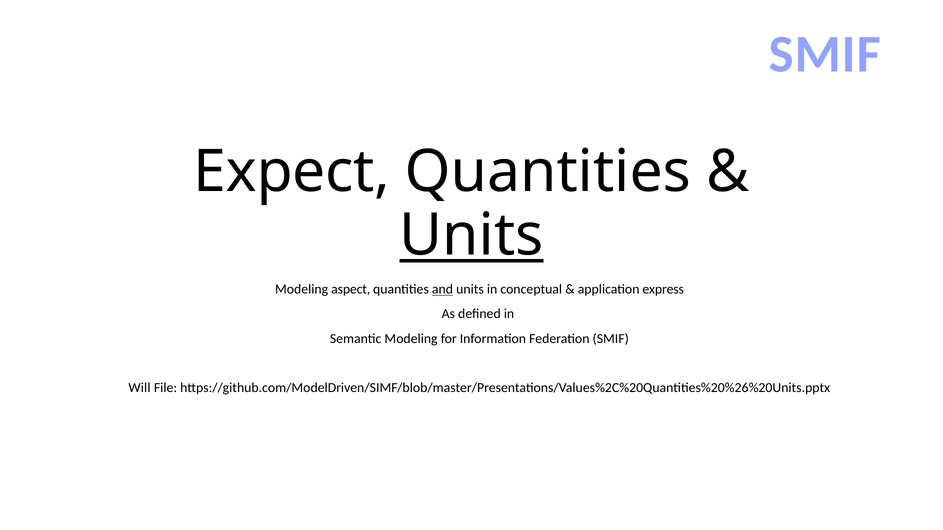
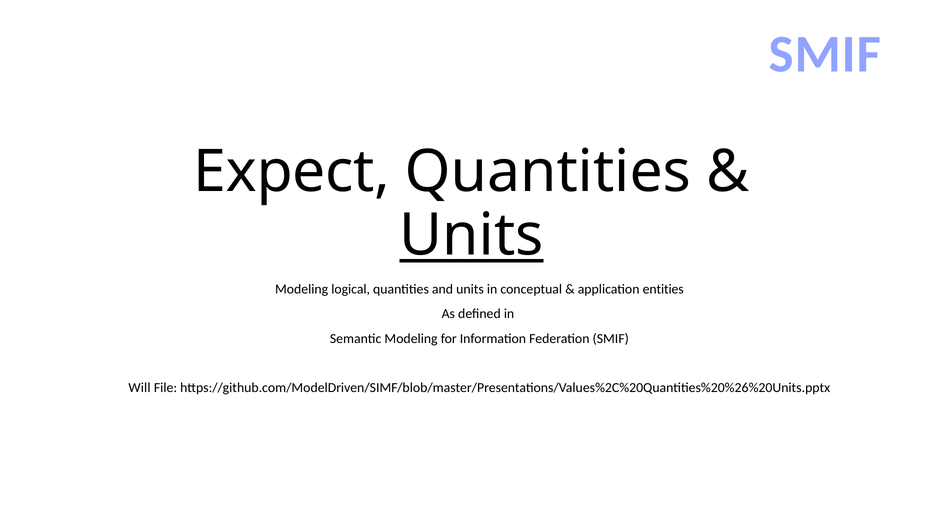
aspect: aspect -> logical (351, 289)
and underline: present -> none (442, 289)
express: express -> entities (663, 289)
